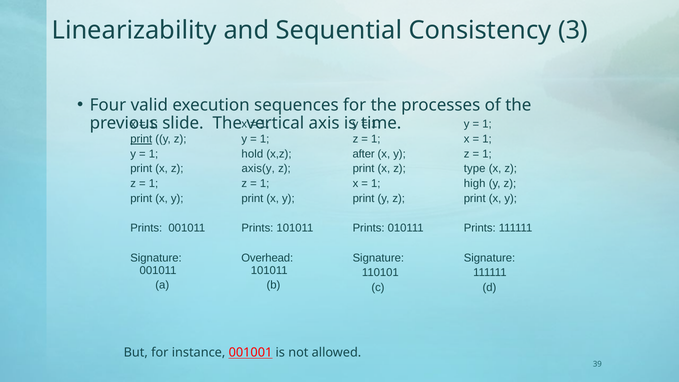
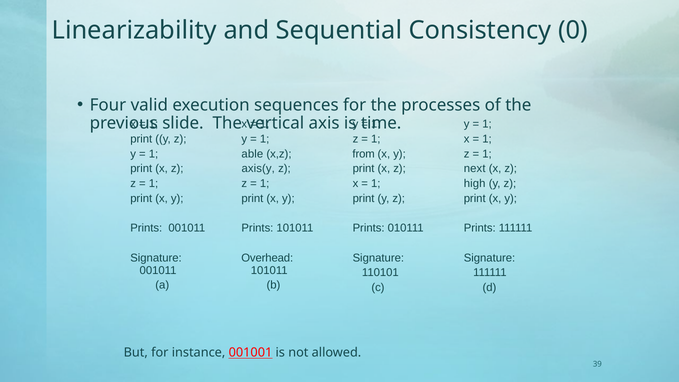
3: 3 -> 0 (573, 30)
print underline: present -> none (141, 139)
hold: hold -> able (252, 154)
after: after -> from (364, 154)
type: type -> next (475, 169)
